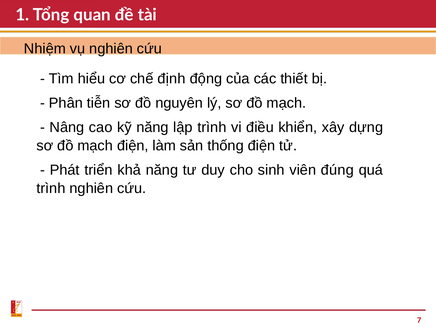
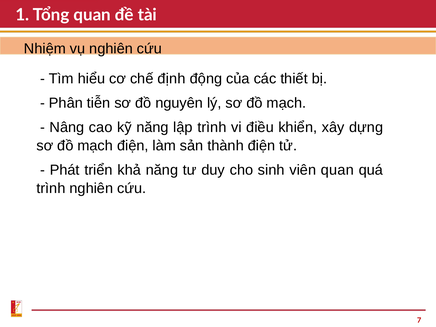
thống: thống -> thành (226, 146)
viên đúng: đúng -> quan (337, 170)
